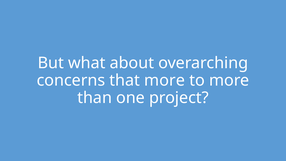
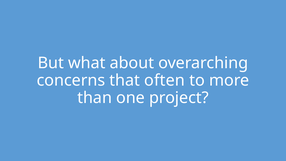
that more: more -> often (165, 80)
